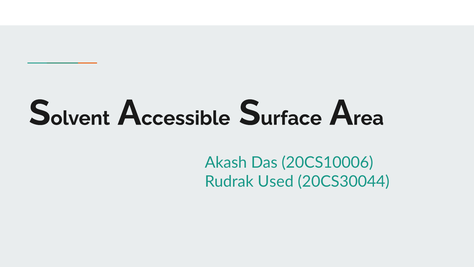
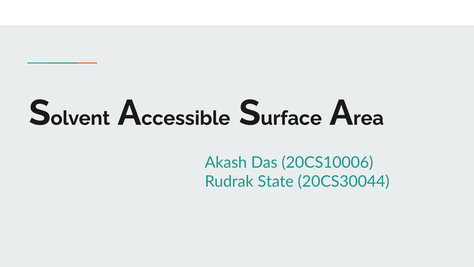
Used: Used -> State (276, 181)
